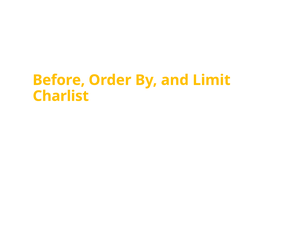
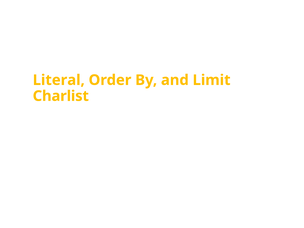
Before: Before -> Literal (59, 80)
